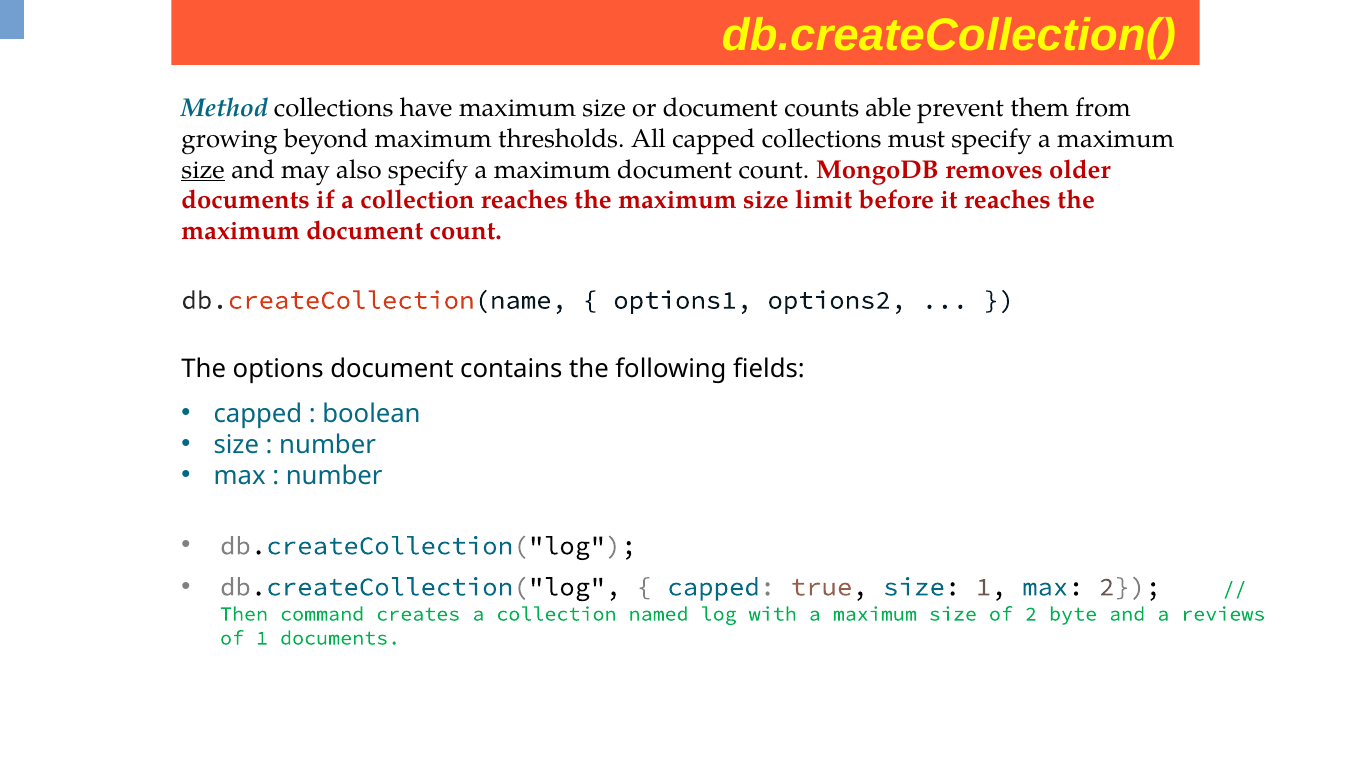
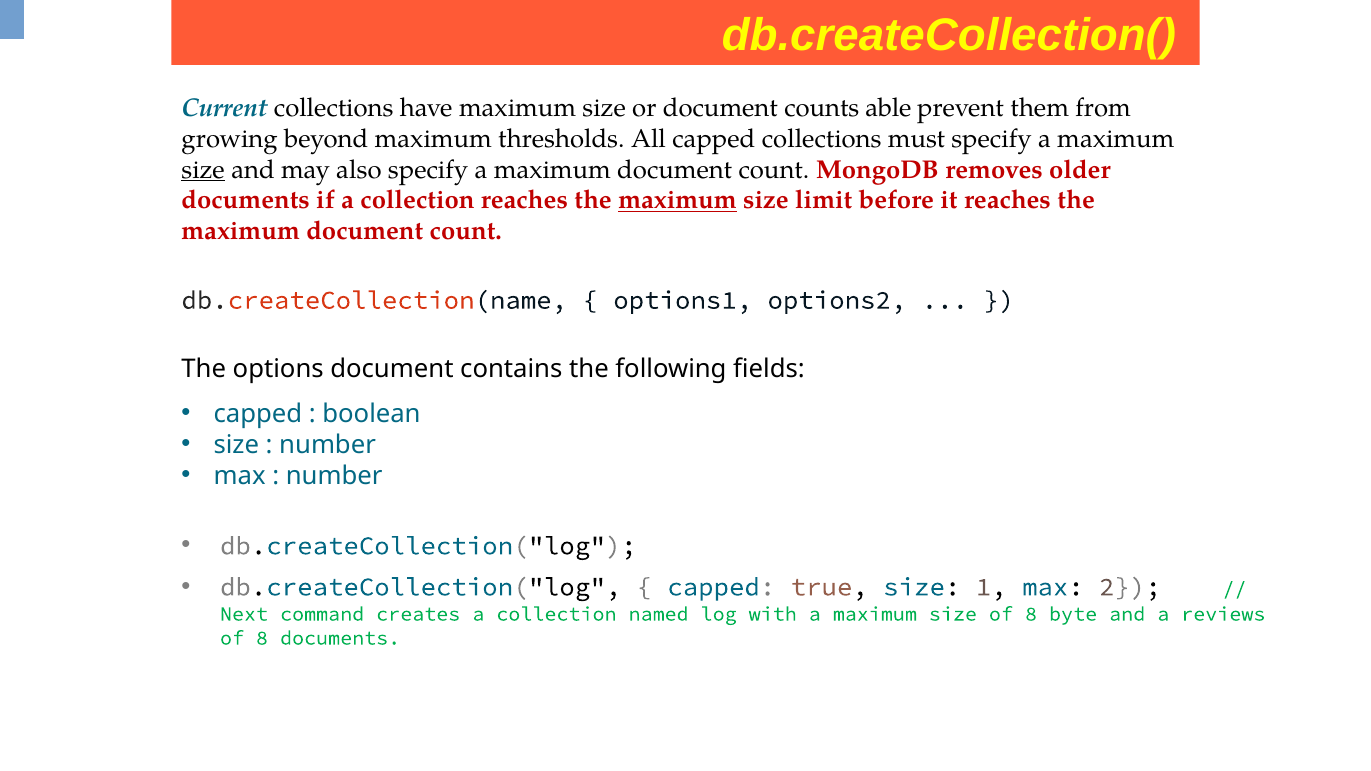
Method: Method -> Current (225, 108)
maximum underline: none -> present (678, 200)
Then: Then -> Next (244, 614)
size of 2: 2 -> 8 (1031, 614)
1: 1 -> 8 (262, 638)
